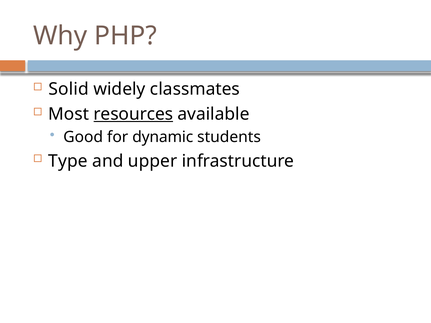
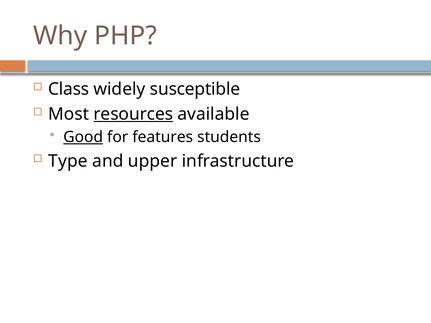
Solid: Solid -> Class (69, 89)
classmates: classmates -> susceptible (195, 89)
Good underline: none -> present (83, 137)
dynamic: dynamic -> features (163, 137)
